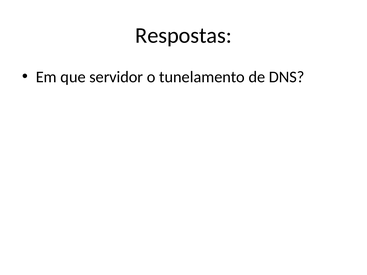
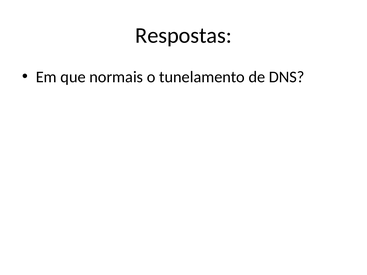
servidor: servidor -> normais (116, 77)
